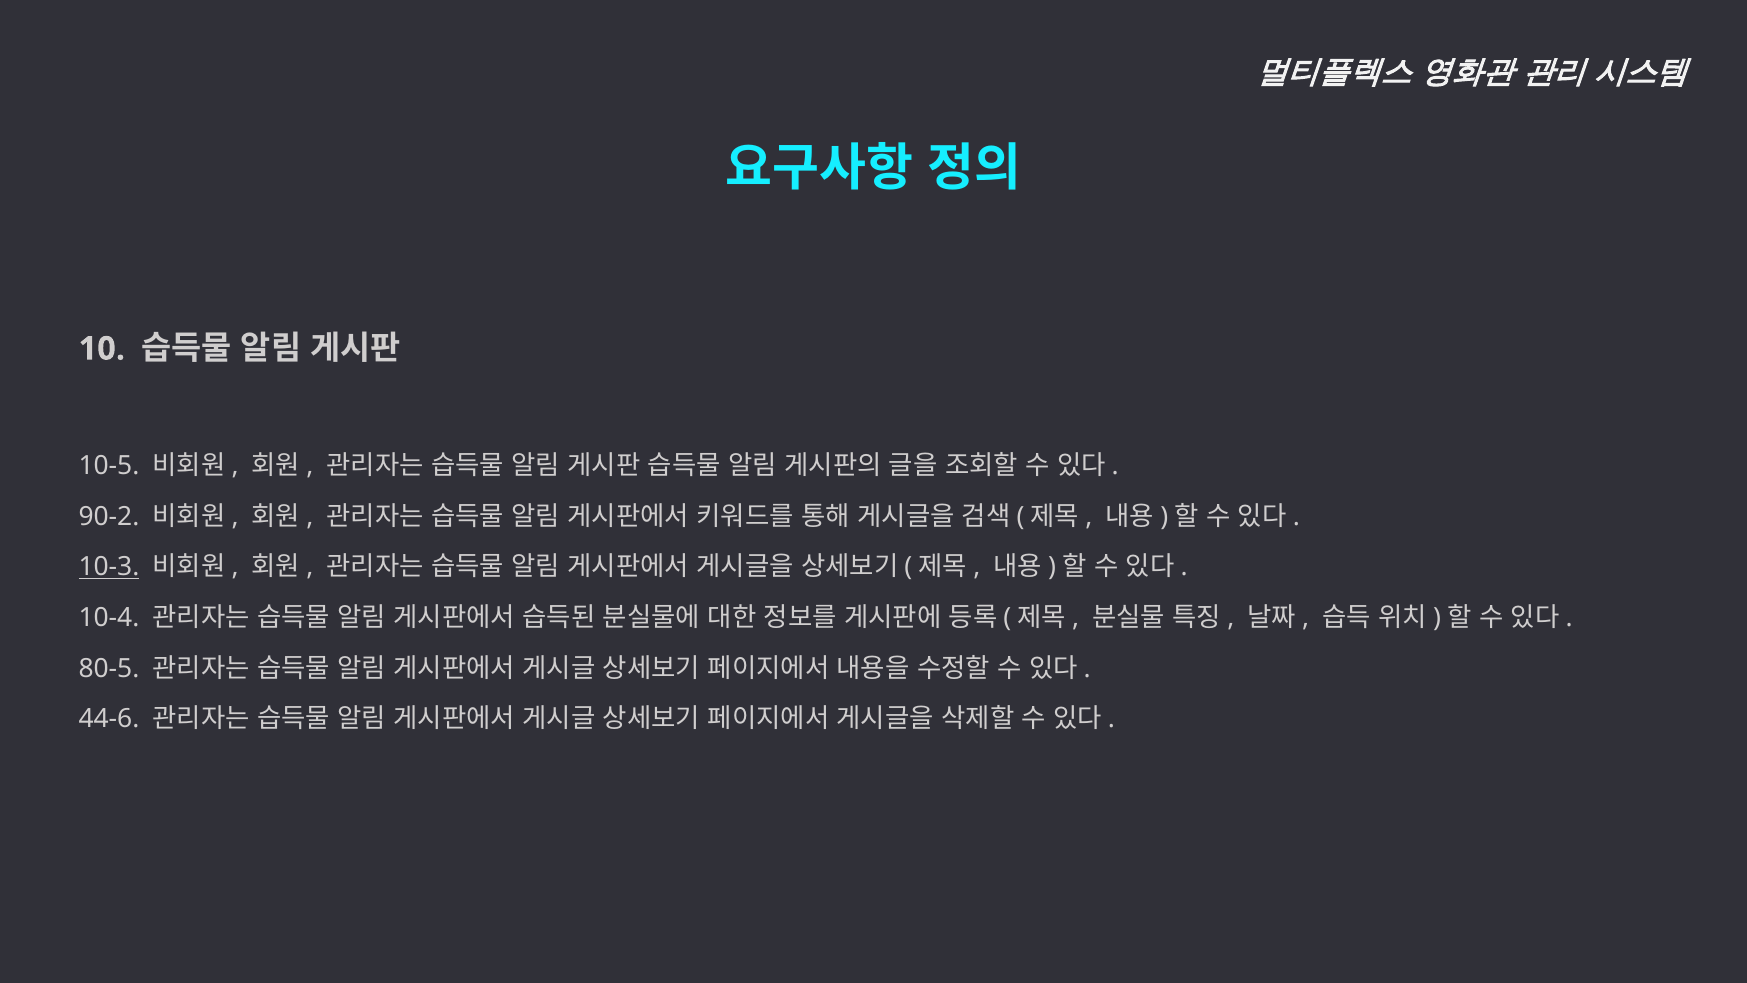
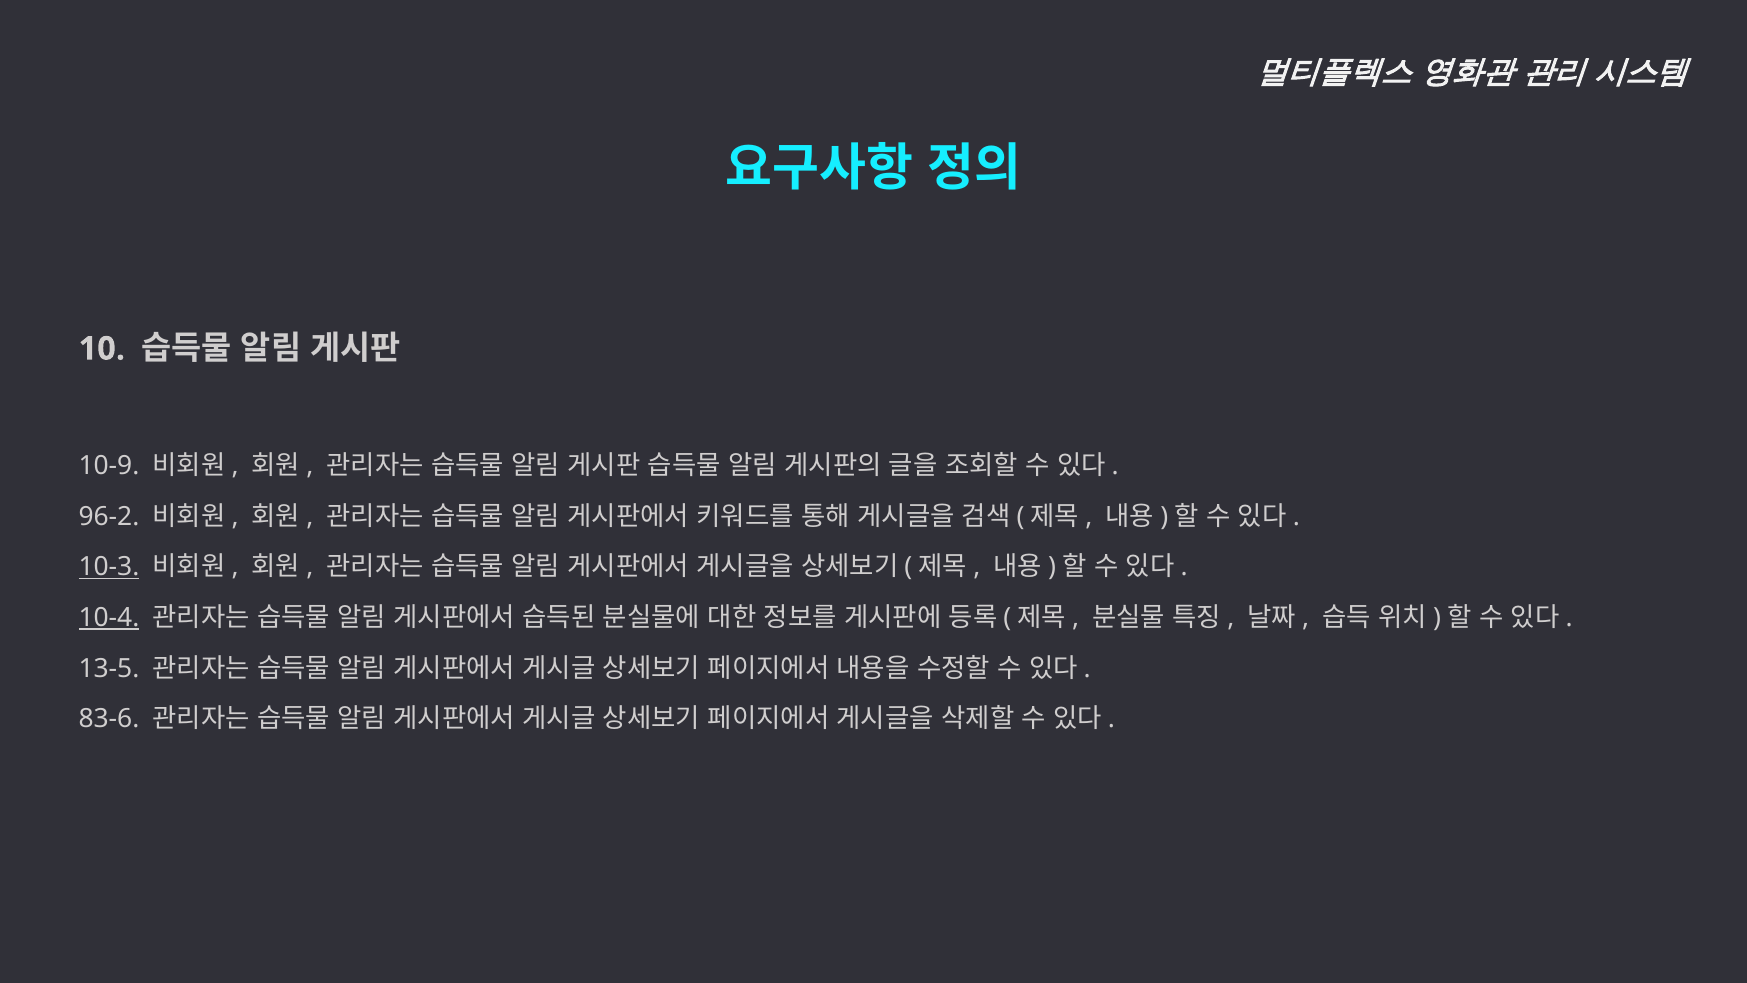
10-5: 10-5 -> 10-9 (109, 466)
90-2: 90-2 -> 96-2 (109, 516)
10-4 underline: none -> present (109, 618)
80-5: 80-5 -> 13-5 (109, 668)
44-6: 44-6 -> 83-6 (109, 719)
